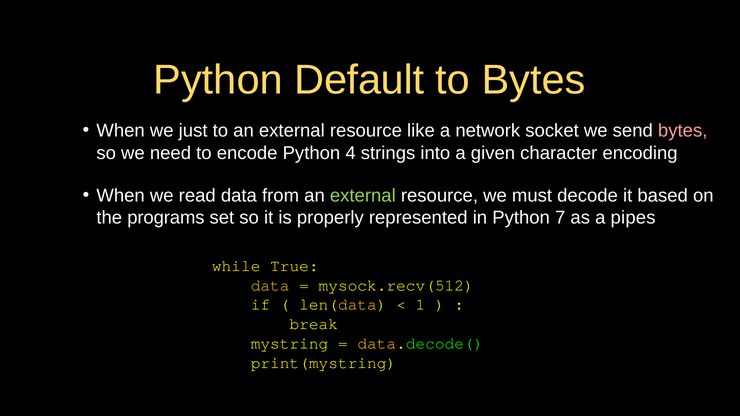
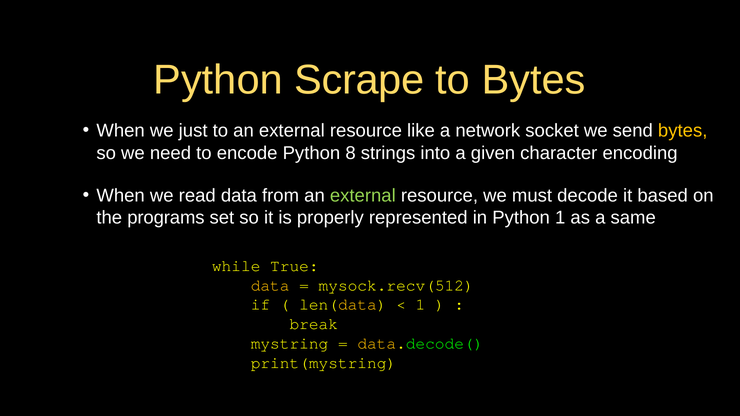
Default: Default -> Scrape (359, 80)
bytes colour: pink -> yellow (683, 131)
4: 4 -> 8 (351, 153)
Python 7: 7 -> 1 (560, 218)
pipes: pipes -> same (633, 218)
